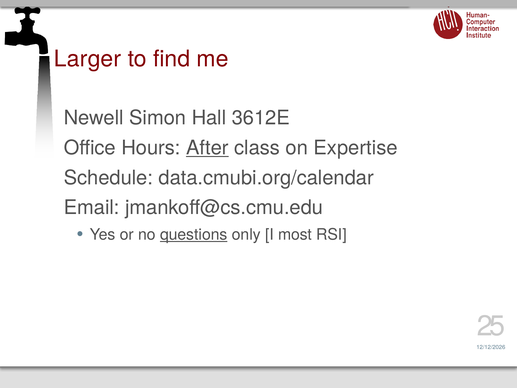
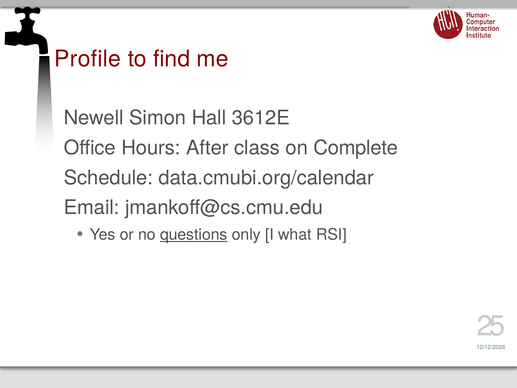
Larger: Larger -> Profile (88, 59)
After underline: present -> none (207, 148)
Expertise: Expertise -> Complete (356, 148)
most: most -> what (295, 235)
